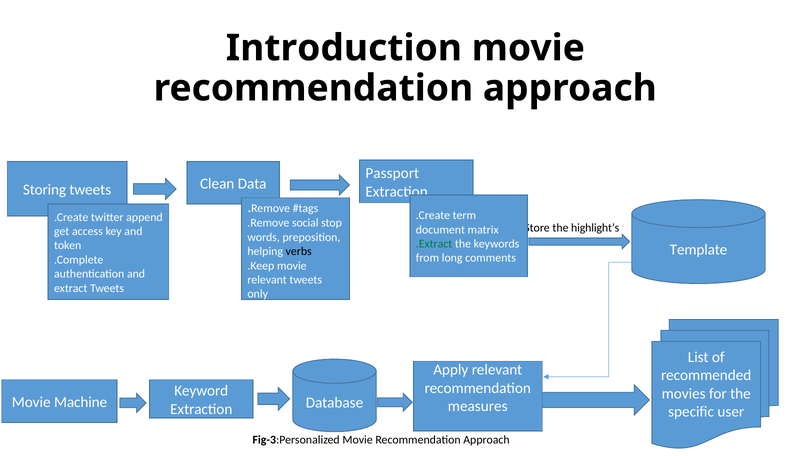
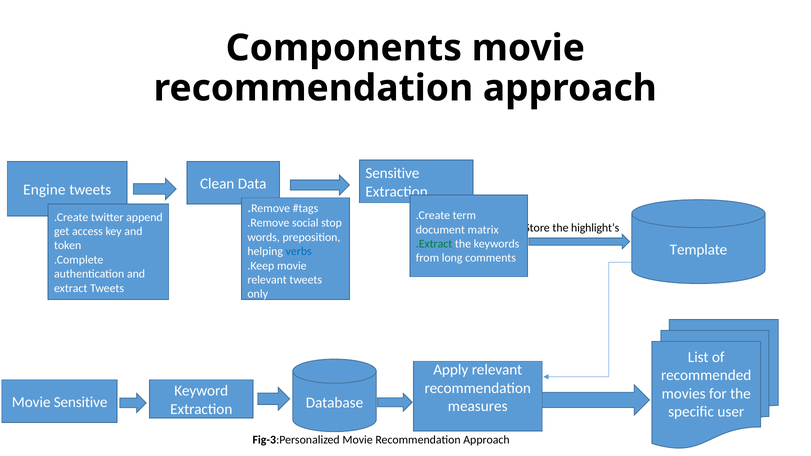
Introduction: Introduction -> Components (344, 48)
Passport: Passport -> Sensitive (392, 173)
Storing: Storing -> Engine (44, 190)
verbs colour: black -> blue (299, 252)
Movie Machine: Machine -> Sensitive (81, 402)
